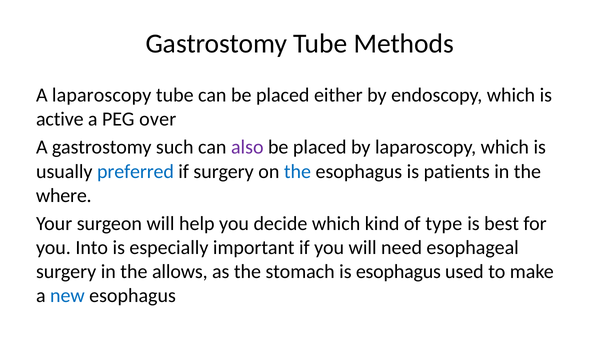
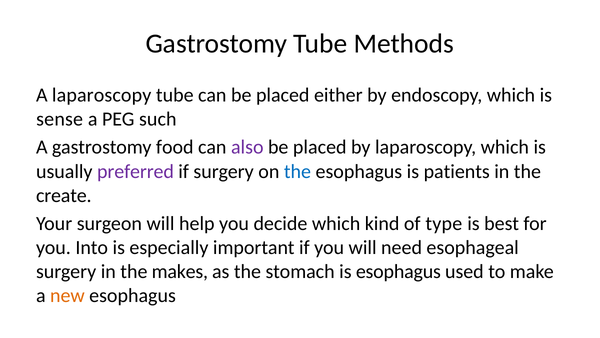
active: active -> sense (60, 119)
over: over -> such (158, 119)
such: such -> food (175, 147)
preferred colour: blue -> purple (136, 171)
where: where -> create (64, 195)
allows: allows -> makes (180, 271)
new colour: blue -> orange (67, 295)
